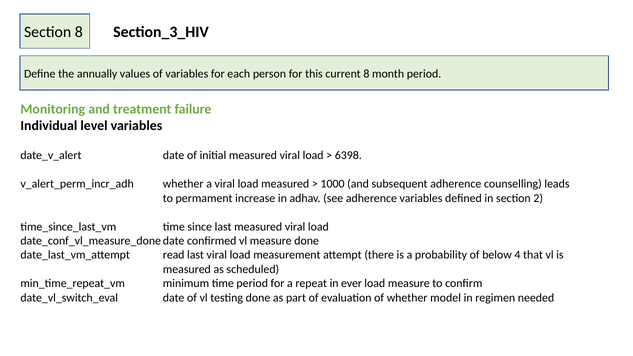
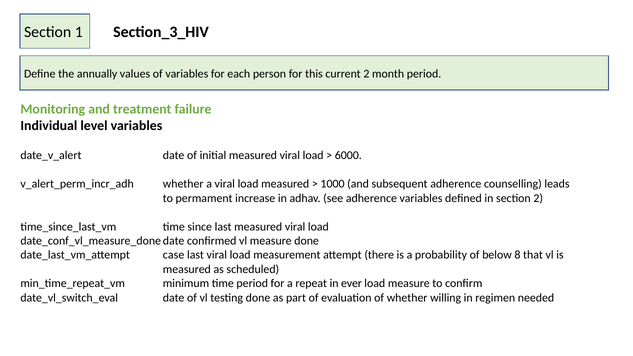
Section 8: 8 -> 1 (79, 32)
current 8: 8 -> 2 (366, 74)
6398: 6398 -> 6000 (348, 155)
read: read -> case (174, 255)
4: 4 -> 8 (517, 255)
model: model -> willing (446, 298)
